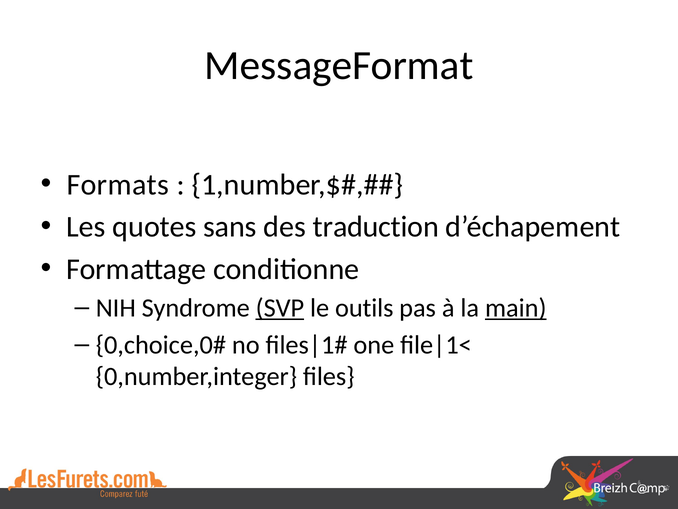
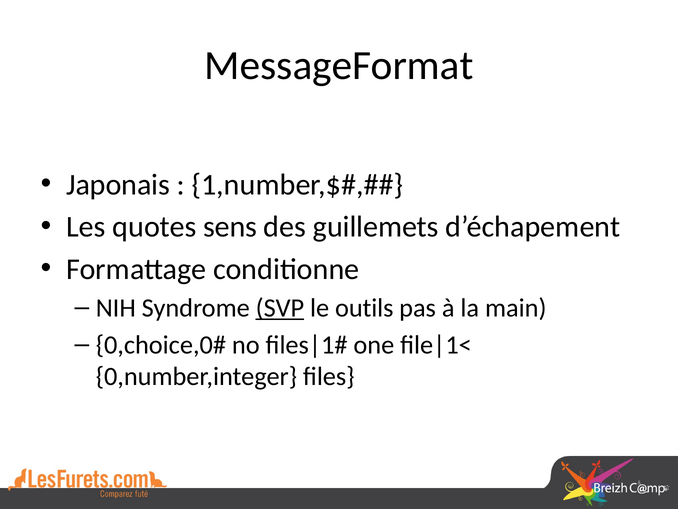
Formats: Formats -> Japonais (118, 184)
sans: sans -> sens (230, 227)
traduction: traduction -> guillemets (376, 227)
main underline: present -> none (516, 308)
